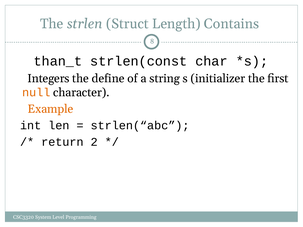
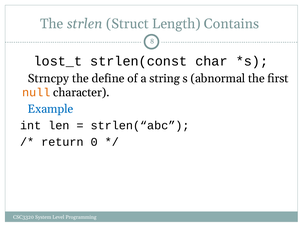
than_t: than_t -> lost_t (58, 61)
Integers: Integers -> Strncpy (48, 79)
initializer: initializer -> abnormal (218, 79)
Example colour: orange -> blue (51, 109)
2: 2 -> 0 (94, 142)
